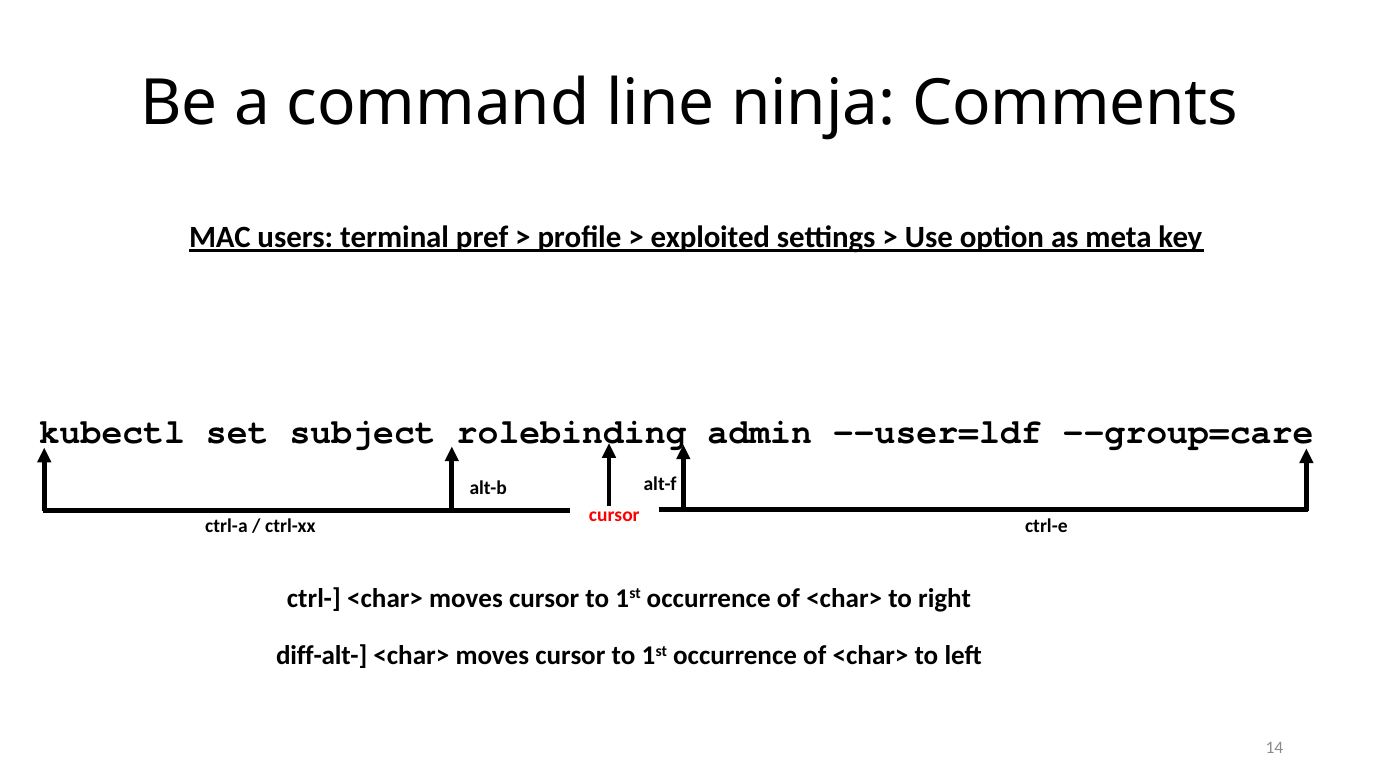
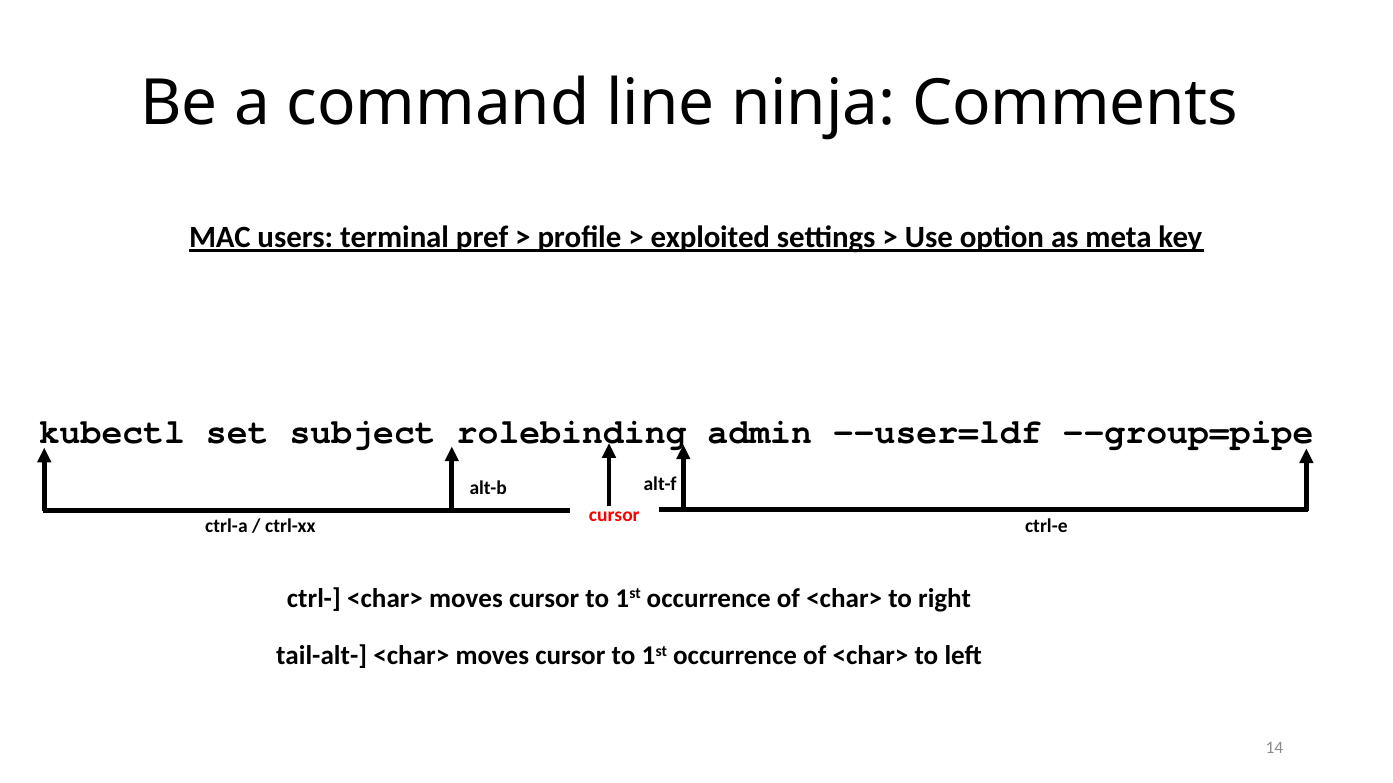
--group=care: --group=care -> --group=pipe (1188, 432)
diff-alt-: diff-alt- -> tail-alt- (322, 656)
